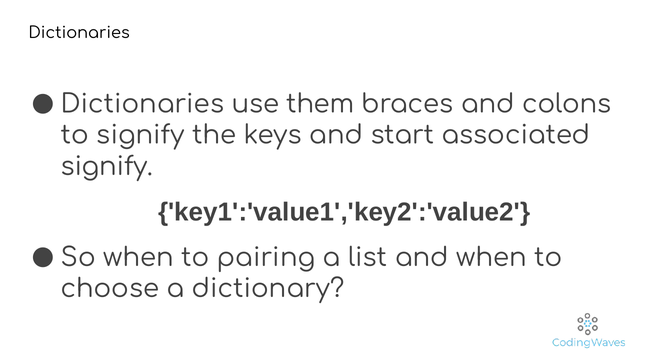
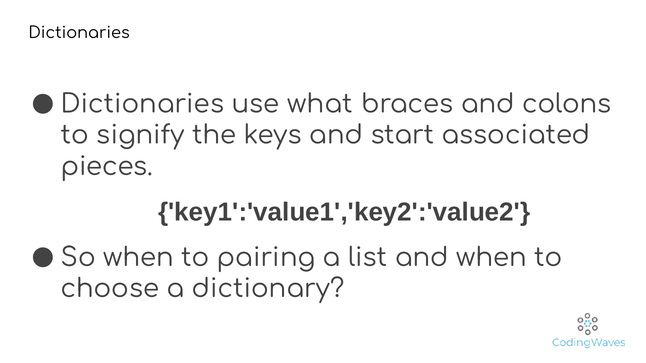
them: them -> what (320, 104)
signify: signify -> pieces (107, 167)
